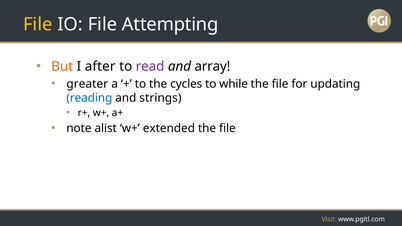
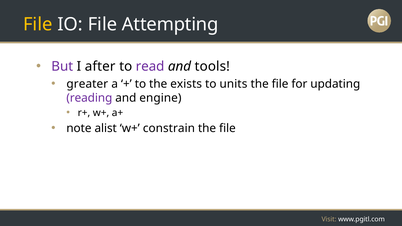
But colour: orange -> purple (62, 67)
array: array -> tools (212, 67)
cycles: cycles -> exists (186, 84)
while: while -> units (233, 84)
reading colour: blue -> purple (89, 98)
strings: strings -> engine (160, 98)
extended: extended -> constrain (169, 128)
